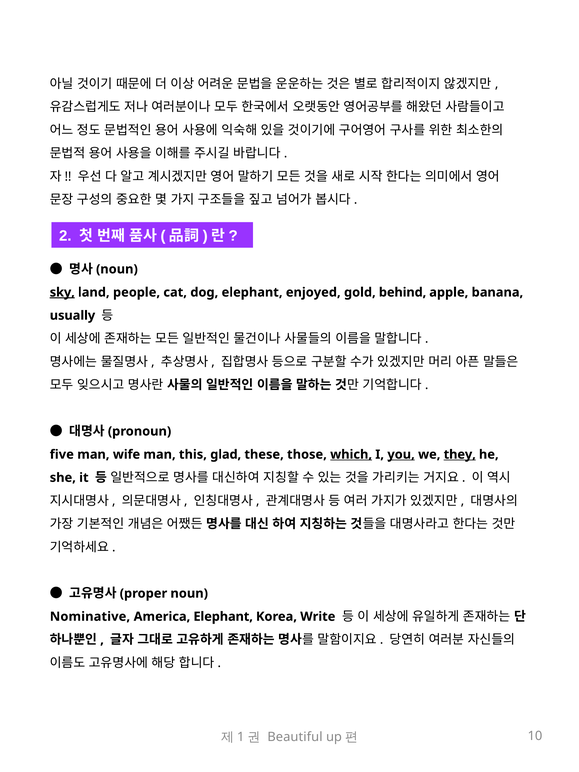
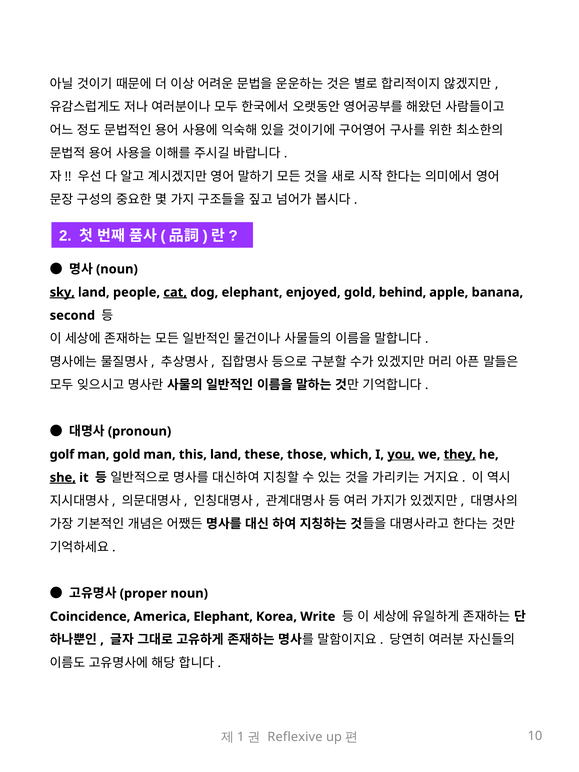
cat underline: none -> present (175, 292)
usually: usually -> second (72, 315)
five: five -> golf (62, 454)
man wife: wife -> gold (127, 454)
this glad: glad -> land (226, 454)
which underline: present -> none (351, 454)
she underline: none -> present (63, 478)
Nominative: Nominative -> Coincidence (90, 617)
Beautiful: Beautiful -> Reflexive (295, 737)
